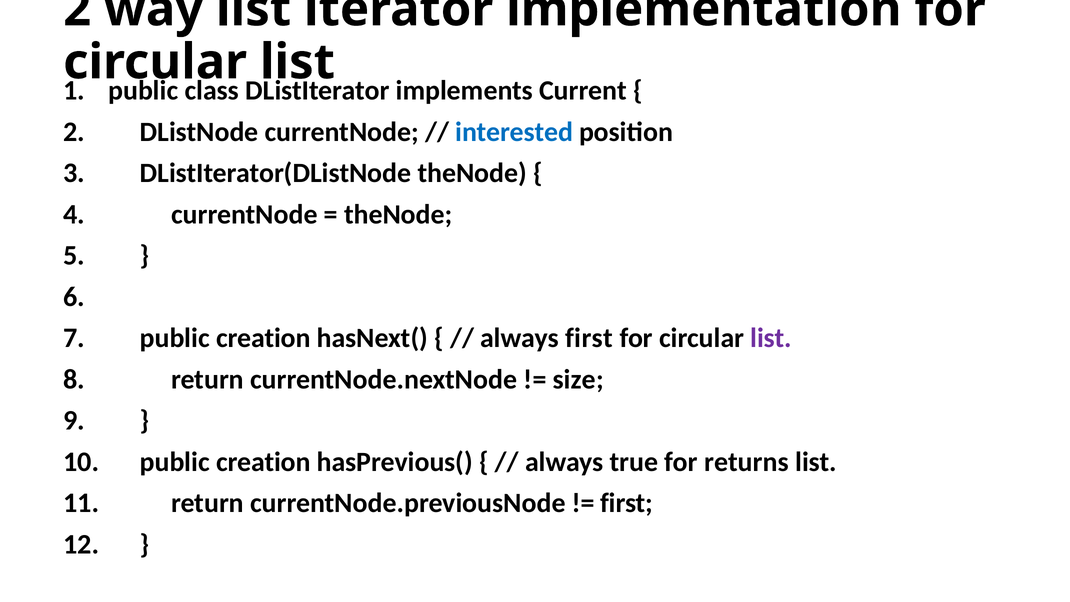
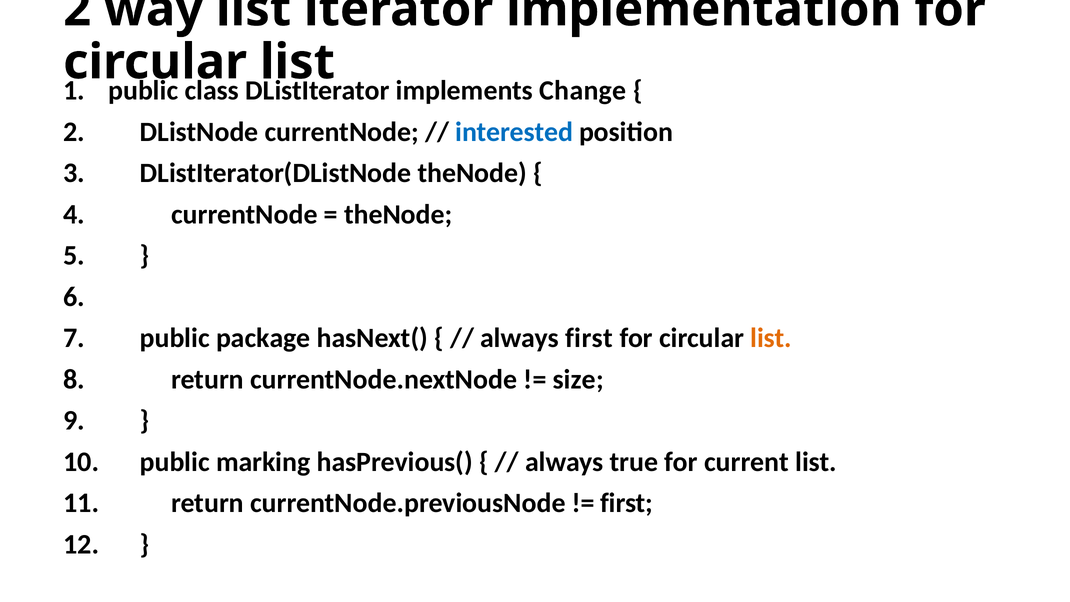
Current: Current -> Change (583, 91)
creation: creation -> package (263, 338)
list colour: purple -> orange (771, 338)
creation: creation -> marking (263, 462)
returns: returns -> current (747, 462)
